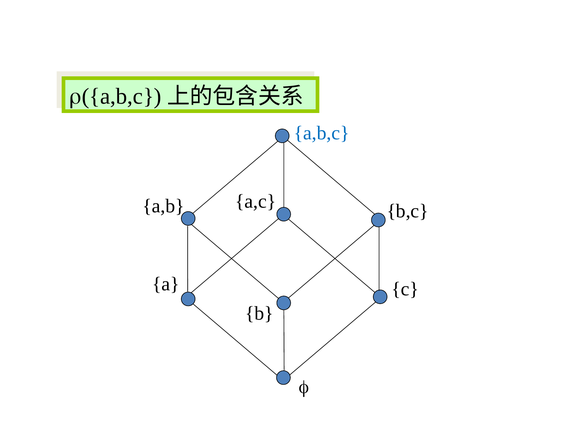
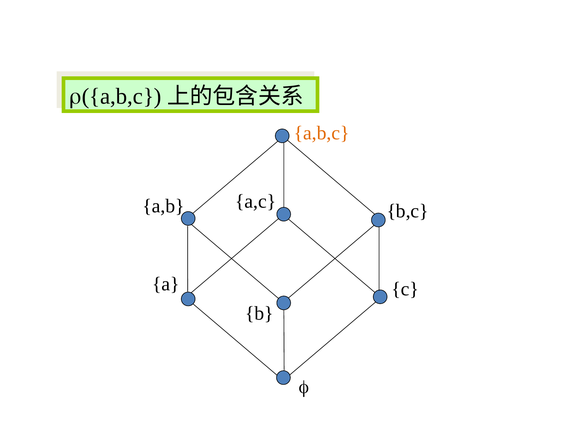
a,b,c colour: blue -> orange (322, 133)
